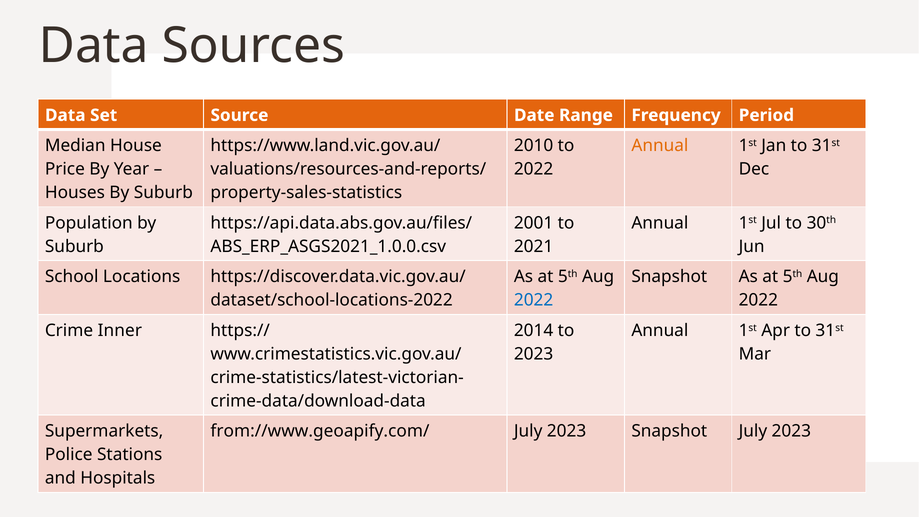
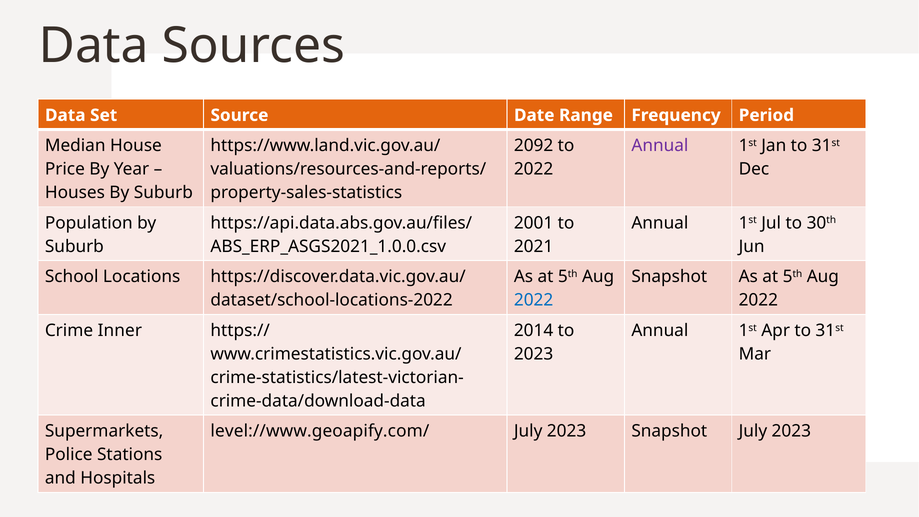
2010: 2010 -> 2092 (534, 146)
Annual colour: orange -> purple (660, 146)
from://www.geoapify.com/: from://www.geoapify.com/ -> level://www.geoapify.com/ (320, 431)
